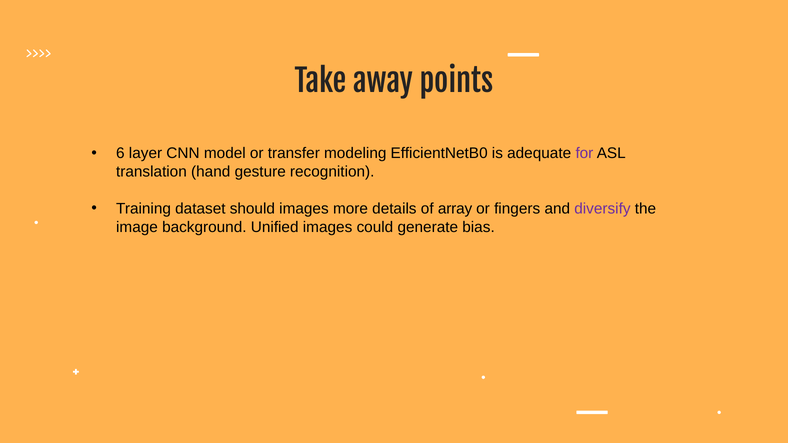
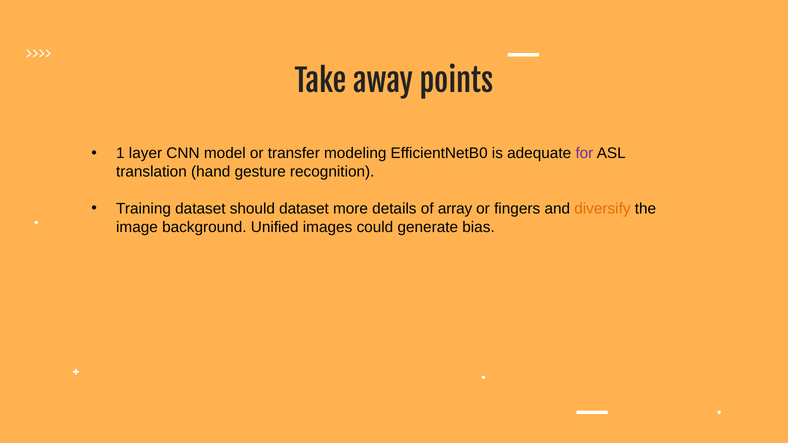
6: 6 -> 1 (120, 154)
should images: images -> dataset (304, 209)
diversify colour: purple -> orange (602, 209)
